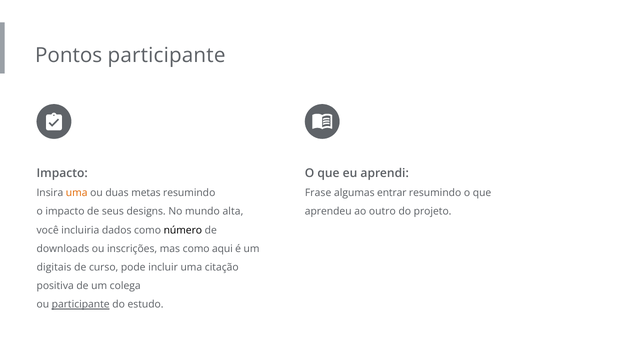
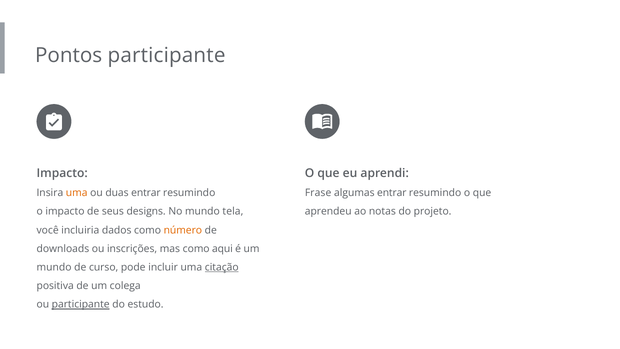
duas metas: metas -> entrar (146, 193)
alta: alta -> tela (233, 211)
outro: outro -> notas (382, 211)
número colour: black -> orange (183, 230)
digitais: digitais -> mundo (54, 267)
citação underline: none -> present (222, 267)
